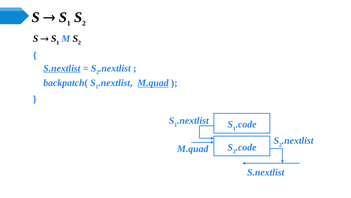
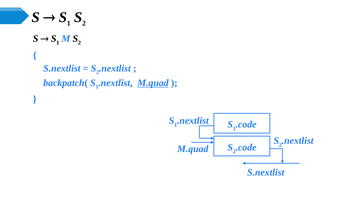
S.nextlist underline: present -> none (62, 68)
